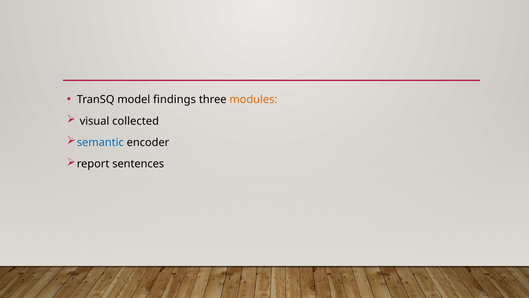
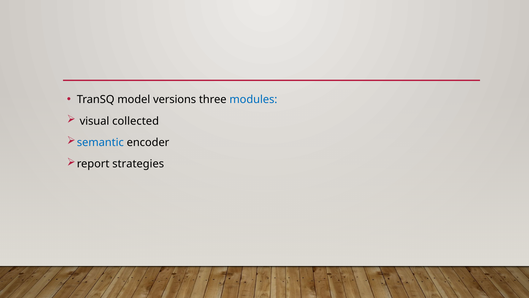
findings: findings -> versions (175, 99)
modules colour: orange -> blue (253, 99)
sentences: sentences -> strategies (138, 164)
